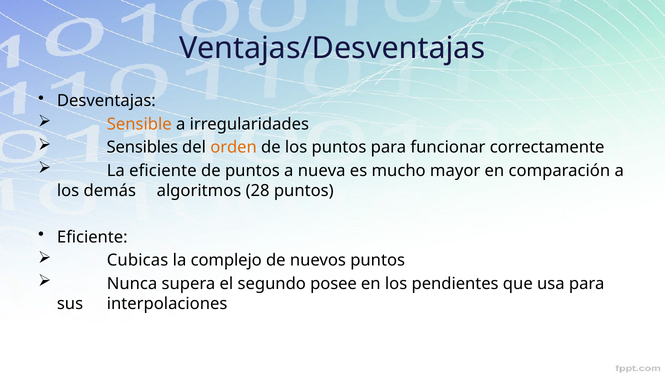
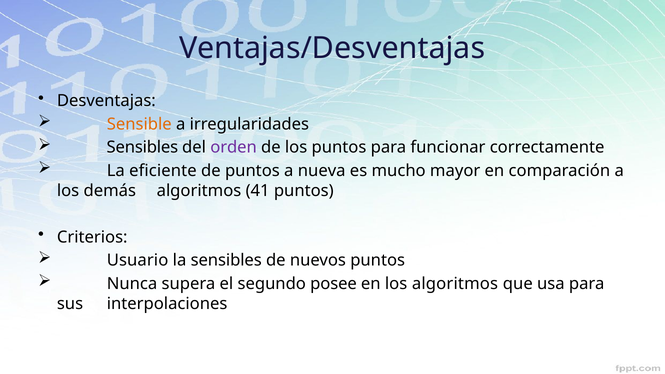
orden colour: orange -> purple (234, 147)
28: 28 -> 41 (258, 191)
Eficiente: Eficiente -> Criterios (92, 237)
Cubicas: Cubicas -> Usuario (138, 260)
la complejo: complejo -> sensibles (226, 260)
los pendientes: pendientes -> algoritmos (455, 284)
